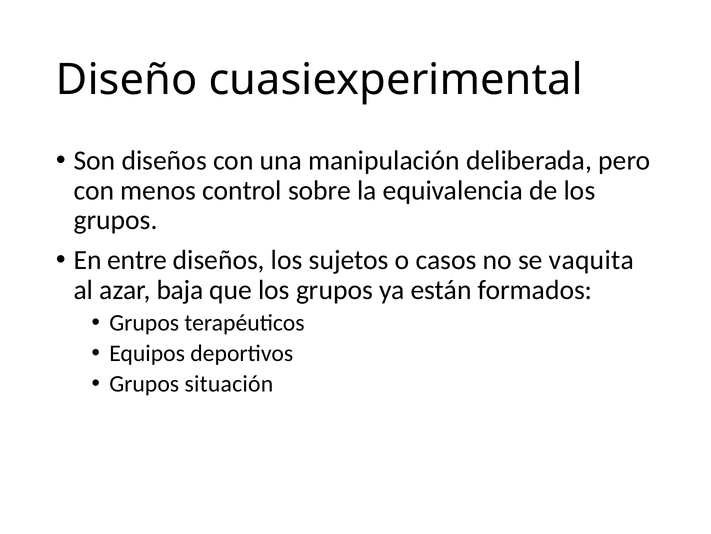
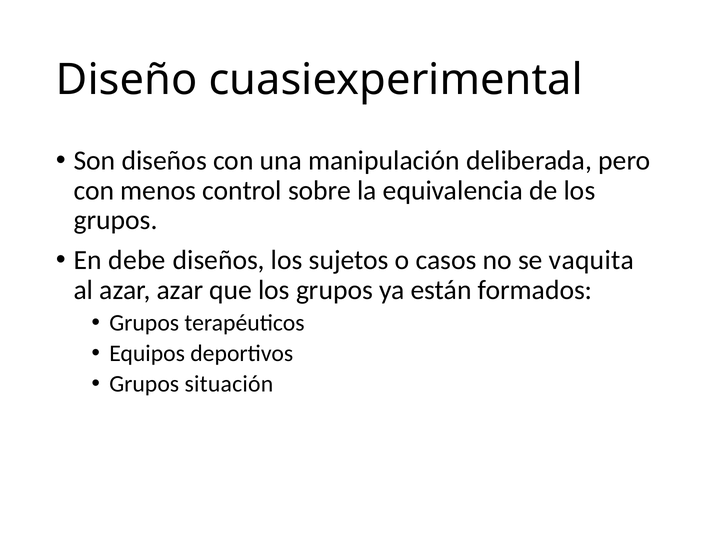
entre: entre -> debe (137, 260)
azar baja: baja -> azar (180, 290)
